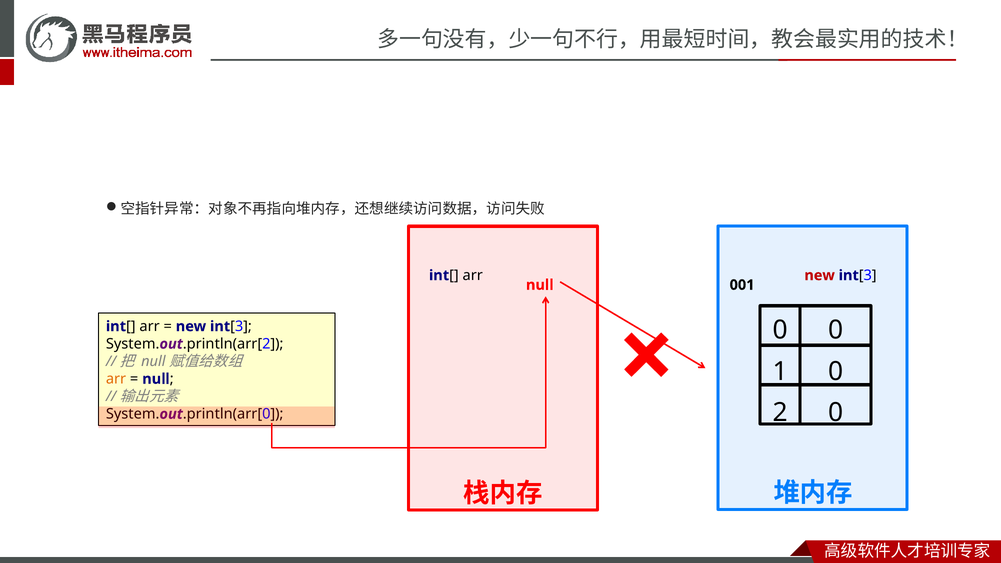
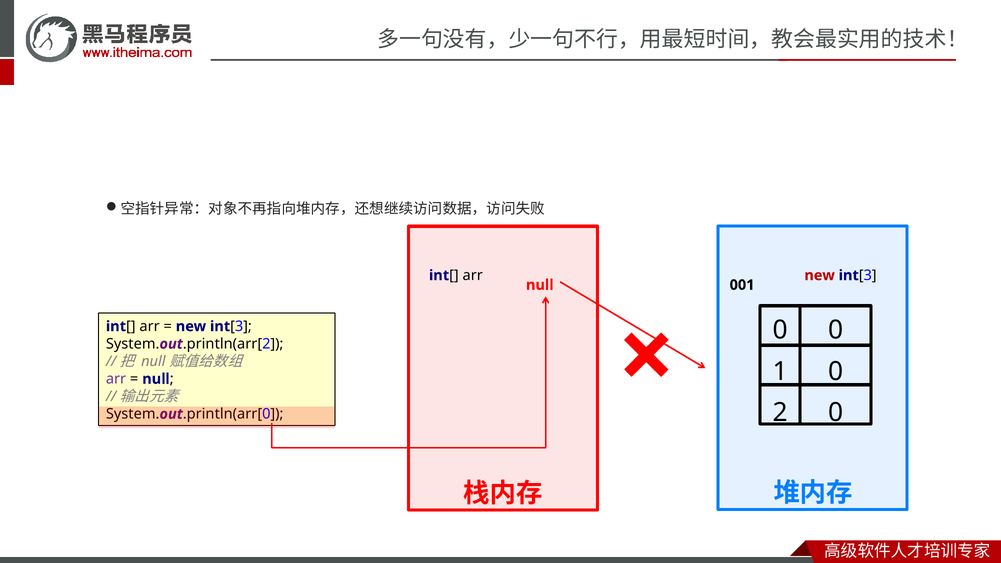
arr colour: orange -> purple (116, 379)
